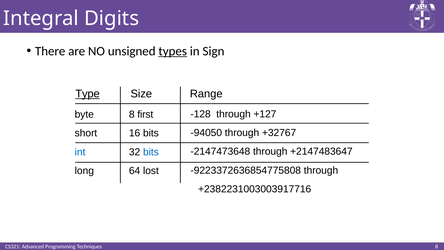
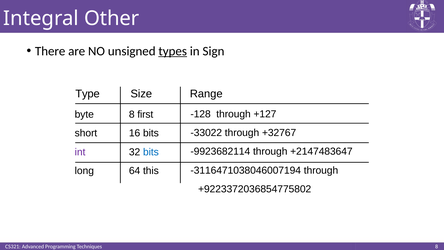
Digits: Digits -> Other (112, 18)
Type underline: present -> none (88, 94)
-94050: -94050 -> -33022 (206, 133)
-2147473648: -2147473648 -> -9923682114 (220, 151)
int colour: blue -> purple (80, 152)
-9223372636854775808: -9223372636854775808 -> -3116471038046007194 (246, 170)
lost: lost -> this (151, 171)
+2382231003003917716: +2382231003003917716 -> +9223372036854775802 (255, 189)
